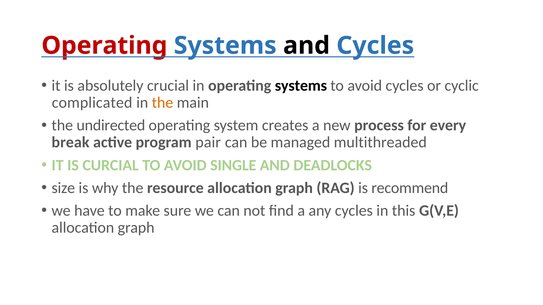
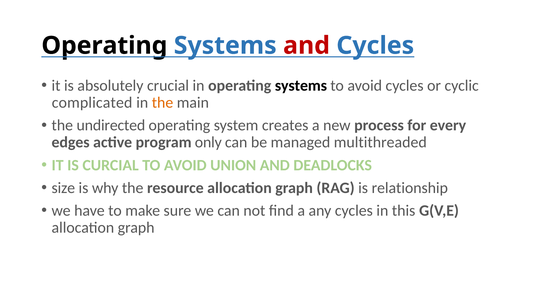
Operating colour: red -> black (104, 46)
and colour: black -> red (307, 46)
break: break -> edges (71, 143)
pair: pair -> only (208, 143)
SINGLE: SINGLE -> UNION (233, 165)
recommend: recommend -> relationship (410, 188)
